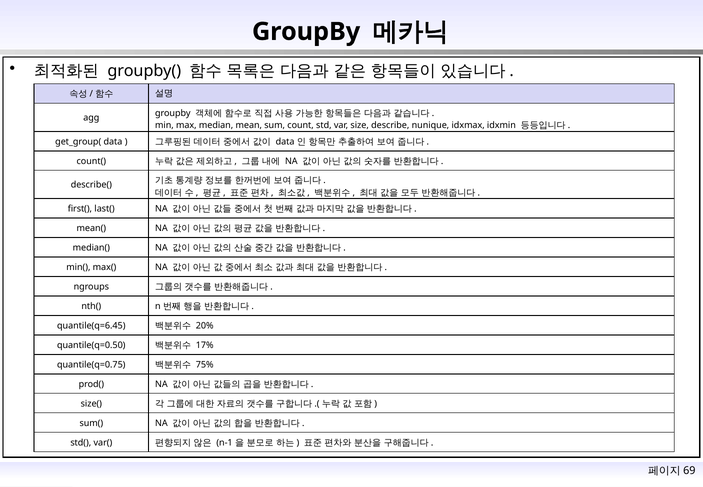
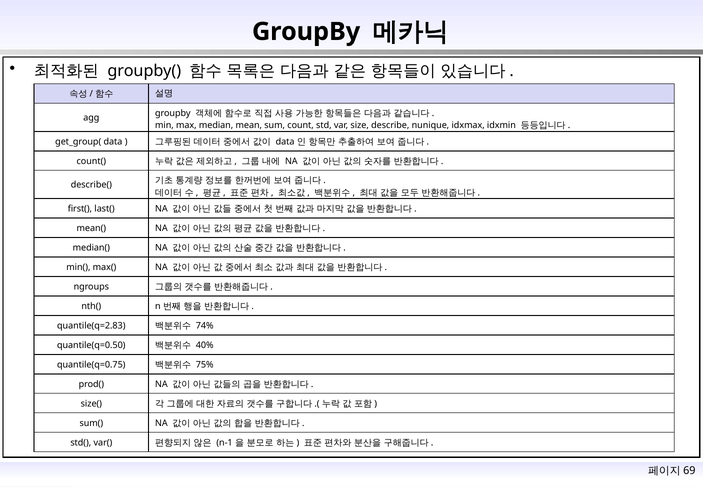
quantile(q=6.45: quantile(q=6.45 -> quantile(q=2.83 (91, 325)
20%: 20% -> 74% (205, 325)
17%: 17% -> 40% (205, 345)
